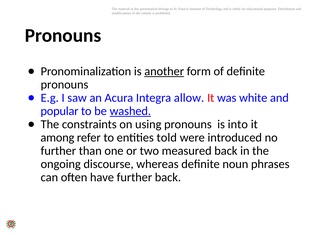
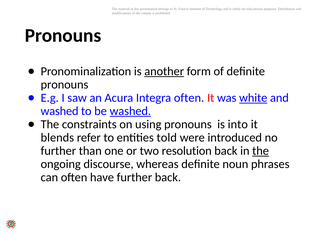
Integra allow: allow -> often (189, 98)
white underline: none -> present (253, 98)
popular: popular -> washed (60, 111)
among: among -> blends (57, 138)
measured: measured -> resolution (187, 151)
the underline: none -> present (261, 151)
